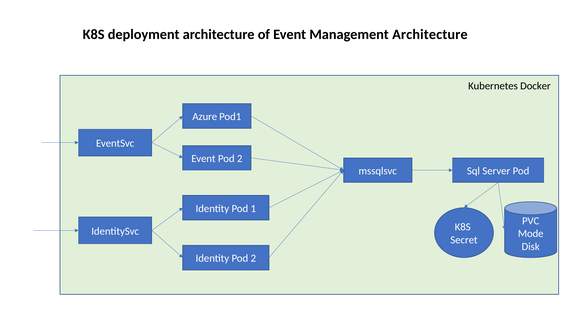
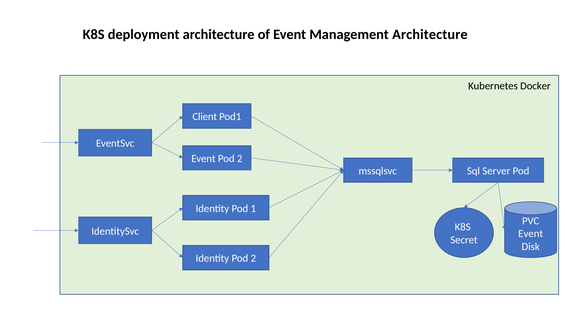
Azure: Azure -> Client (205, 117)
Mode: Mode -> Event (531, 233)
